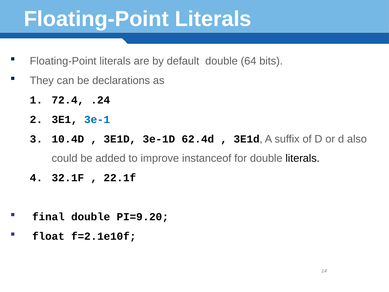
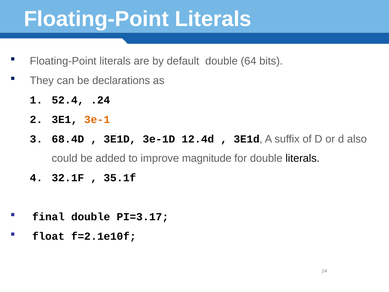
72.4: 72.4 -> 52.4 (68, 100)
3e-1 colour: blue -> orange (97, 119)
10.4D: 10.4D -> 68.4D (68, 139)
62.4d: 62.4d -> 12.4d (198, 139)
instanceof: instanceof -> magnitude (207, 158)
22.1f: 22.1f -> 35.1f (120, 178)
PI=9.20: PI=9.20 -> PI=3.17 (143, 217)
